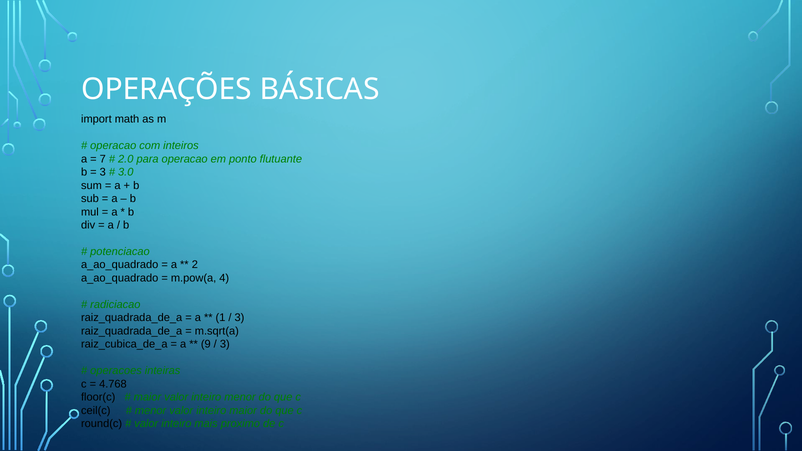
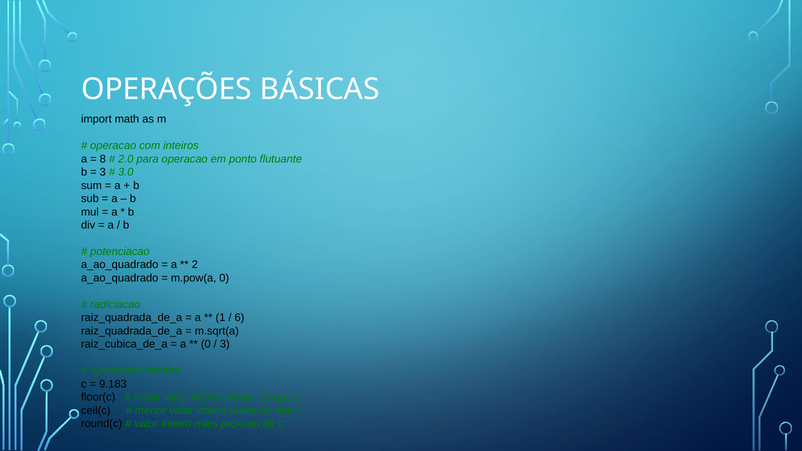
7: 7 -> 8 (103, 159)
m.pow(a 4: 4 -> 0 (224, 278)
3: 3 -> 6 (239, 318)
9: 9 -> 0 (206, 344)
4.768: 4.768 -> 9.183 (113, 384)
